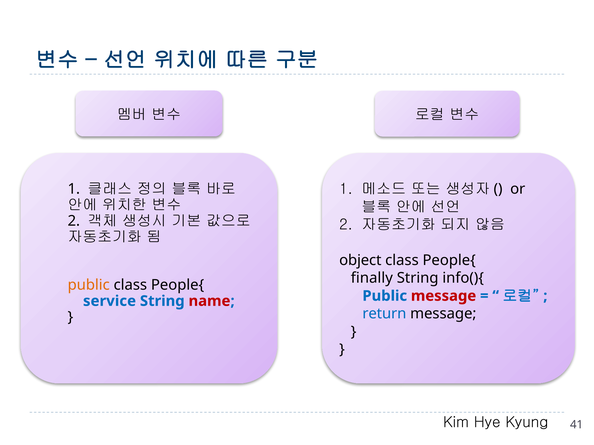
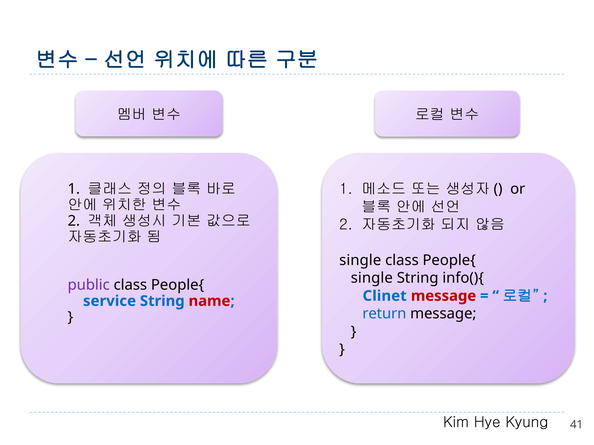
object: object -> single (360, 261)
finally: finally -> single (372, 278)
public colour: orange -> purple (89, 285)
Public: Public -> Clinet (385, 296)
